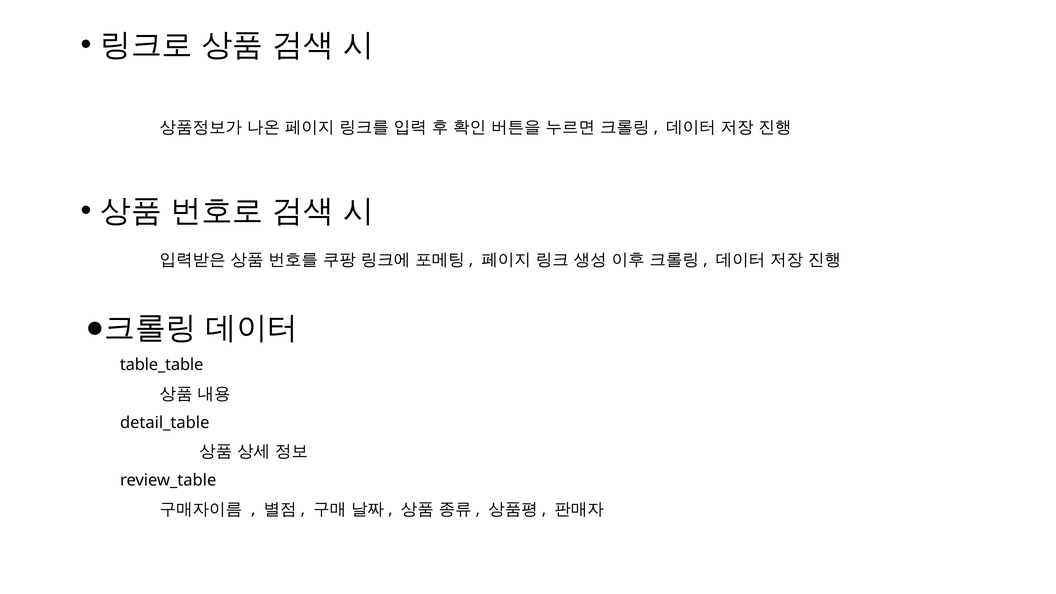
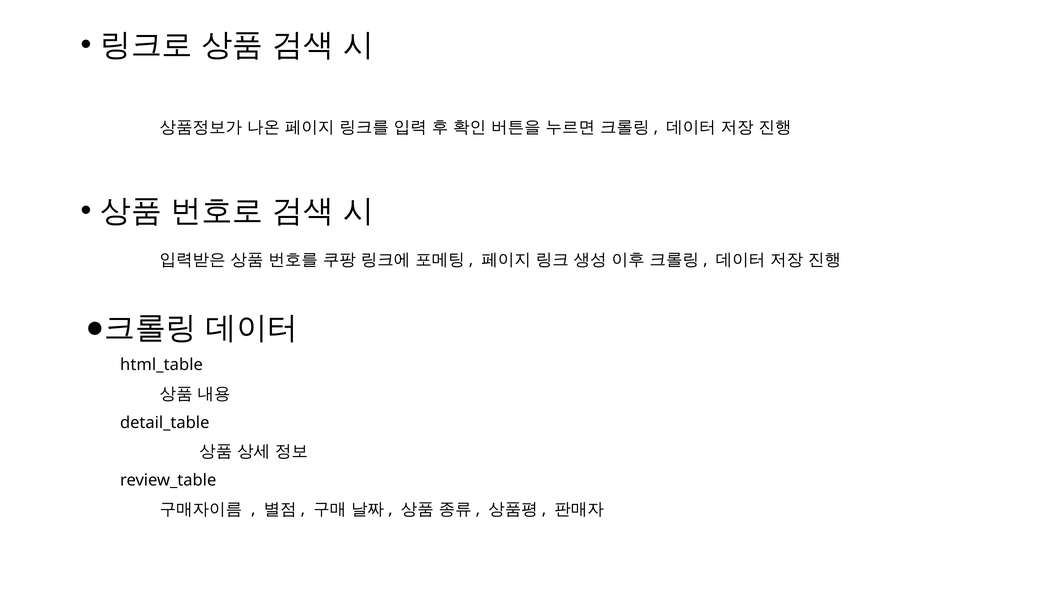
table_table: table_table -> html_table (162, 365)
